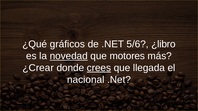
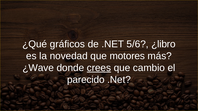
novedad underline: present -> none (69, 56)
¿Crear: ¿Crear -> ¿Wave (38, 68)
llegada: llegada -> cambio (149, 68)
nacional: nacional -> parecido (86, 80)
